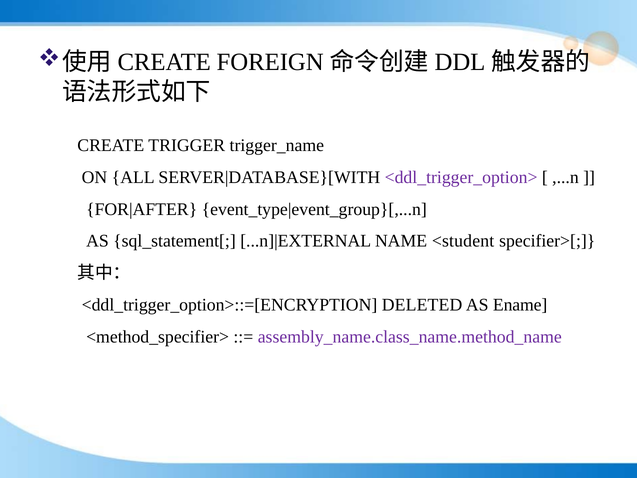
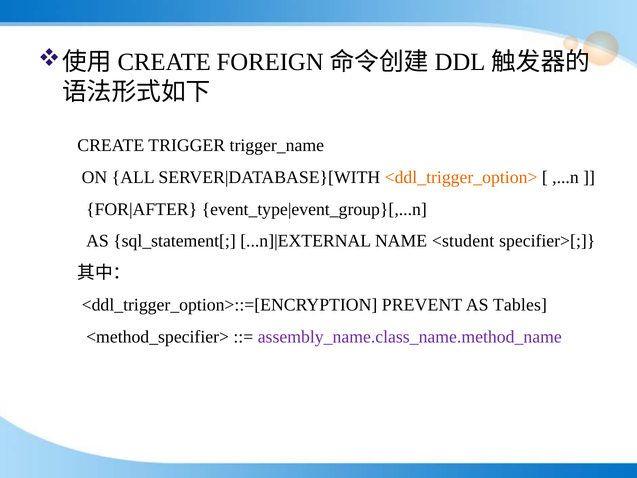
<ddl_trigger_option> colour: purple -> orange (461, 177)
DELETED: DELETED -> PREVENT (422, 305)
Ename: Ename -> Tables (520, 305)
